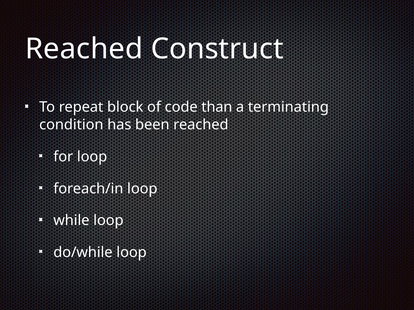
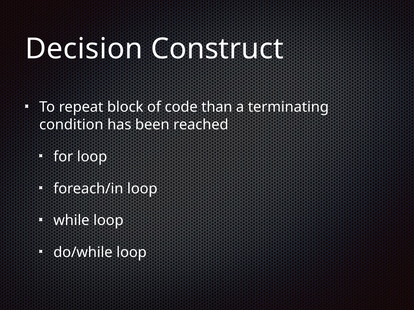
Reached: Reached -> Decision (84, 49)
